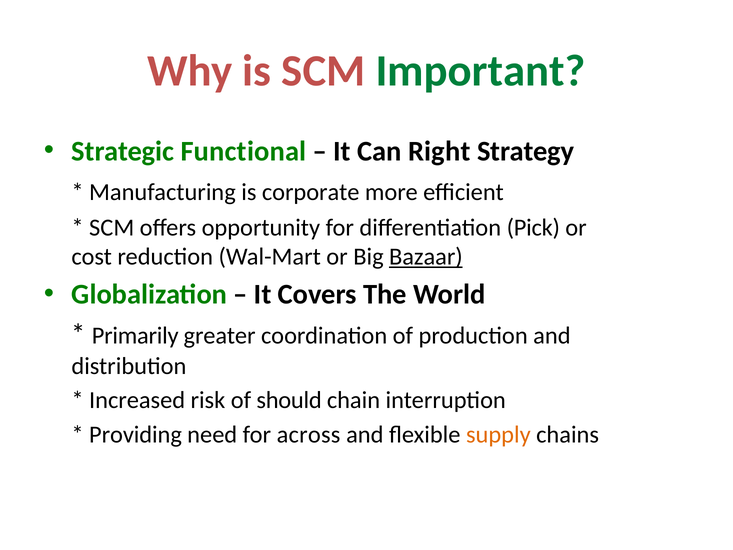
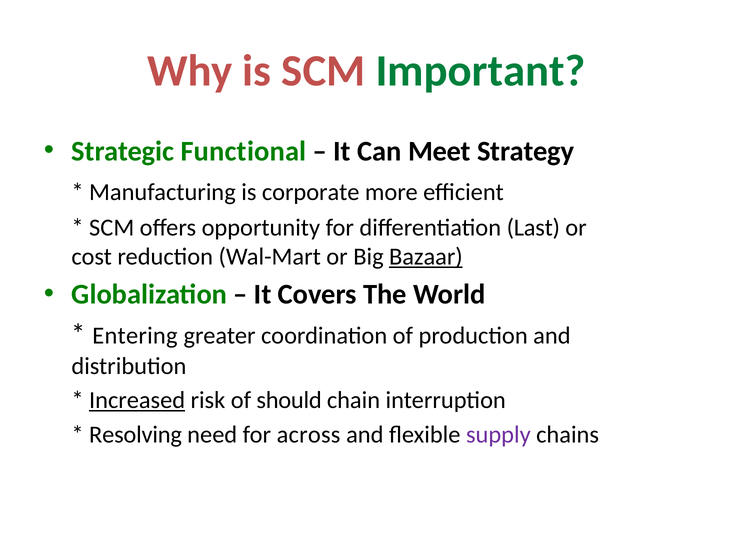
Right: Right -> Meet (439, 151)
Pick: Pick -> Last (533, 227)
Primarily: Primarily -> Entering (135, 336)
Increased underline: none -> present (137, 400)
Providing: Providing -> Resolving (136, 434)
supply colour: orange -> purple (498, 434)
